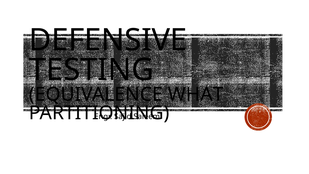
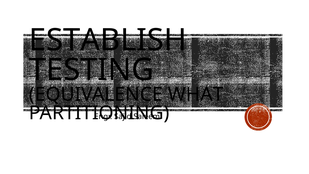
DEFENSIVE: DEFENSIVE -> ESTABLISH (108, 40)
